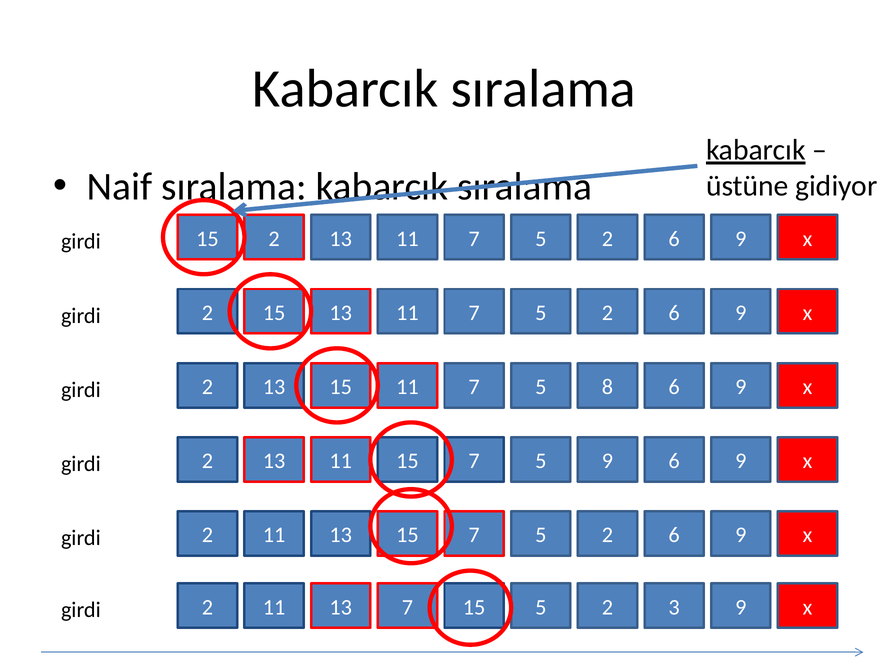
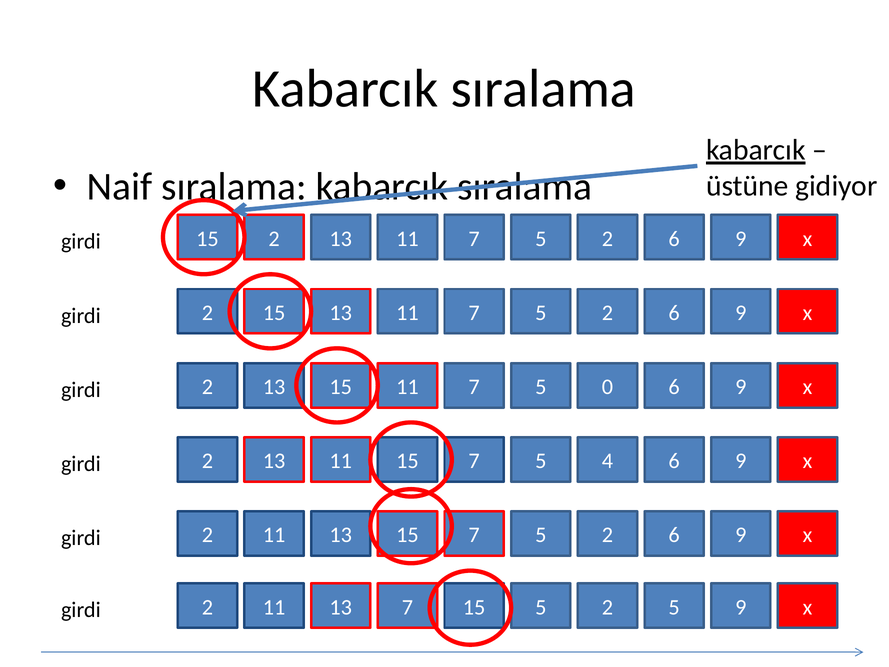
8: 8 -> 0 (607, 387)
5 9: 9 -> 4 (607, 461)
2 3: 3 -> 5 (674, 607)
